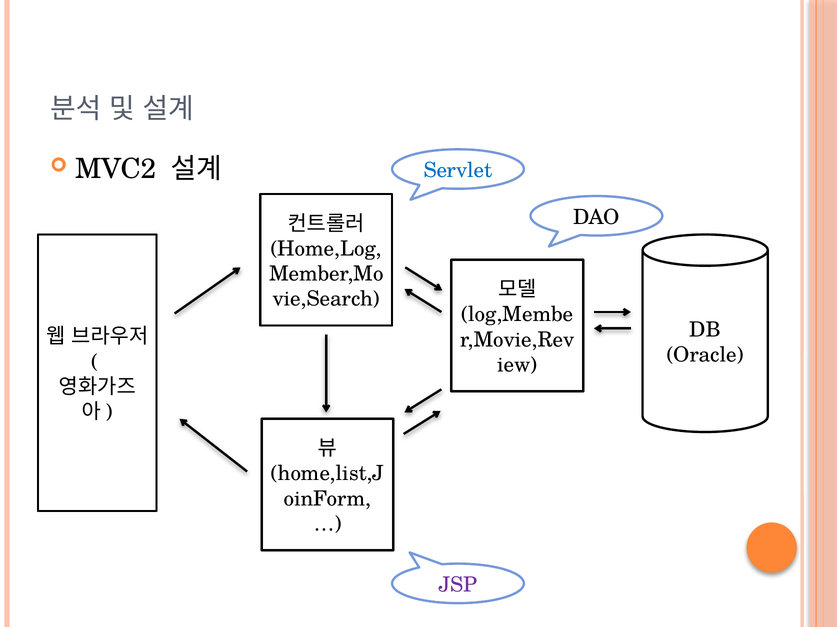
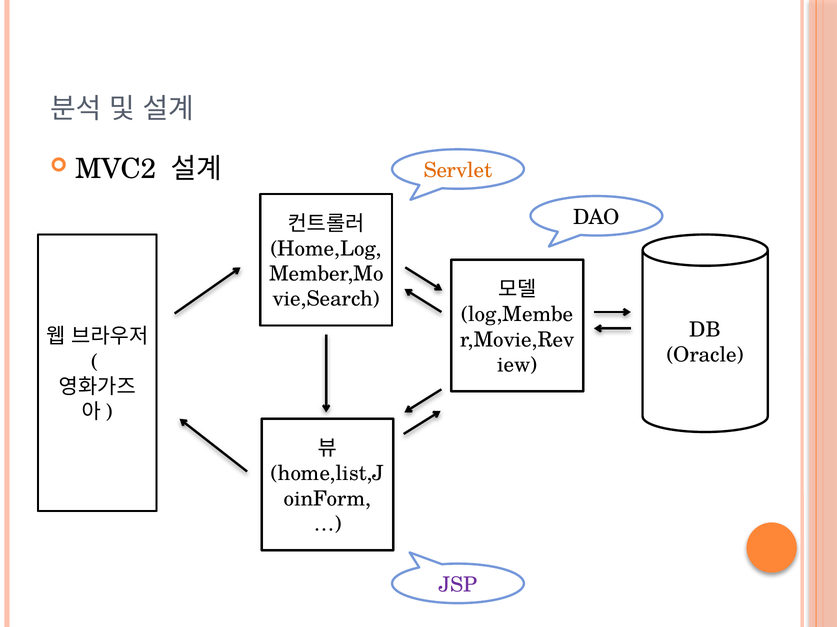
Servlet colour: blue -> orange (458, 171)
